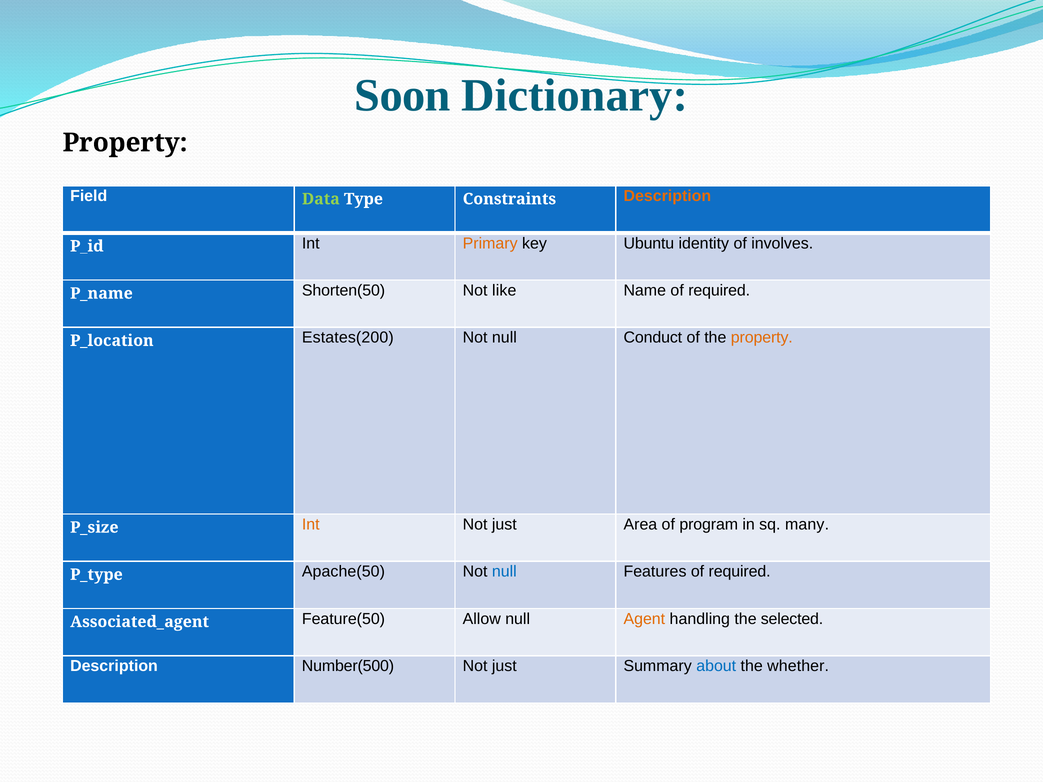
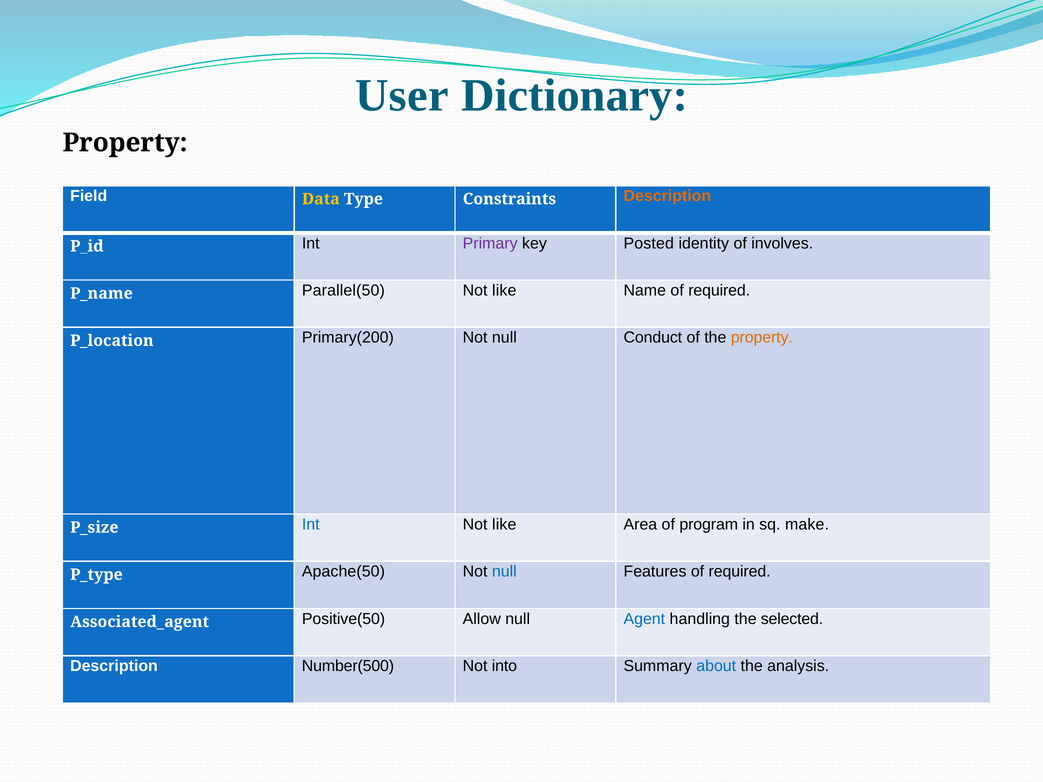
Soon: Soon -> User (402, 95)
Data colour: light green -> yellow (321, 199)
Primary colour: orange -> purple (490, 243)
Ubuntu: Ubuntu -> Posted (649, 243)
Shorten(50: Shorten(50 -> Parallel(50 (343, 291)
Estates(200: Estates(200 -> Primary(200 (348, 338)
Int colour: orange -> blue (311, 525)
just: just -> like (504, 525)
many: many -> make (807, 525)
Feature(50: Feature(50 -> Positive(50 (344, 619)
Agent colour: orange -> blue (644, 619)
just: just -> into (504, 666)
whether: whether -> analysis (798, 666)
